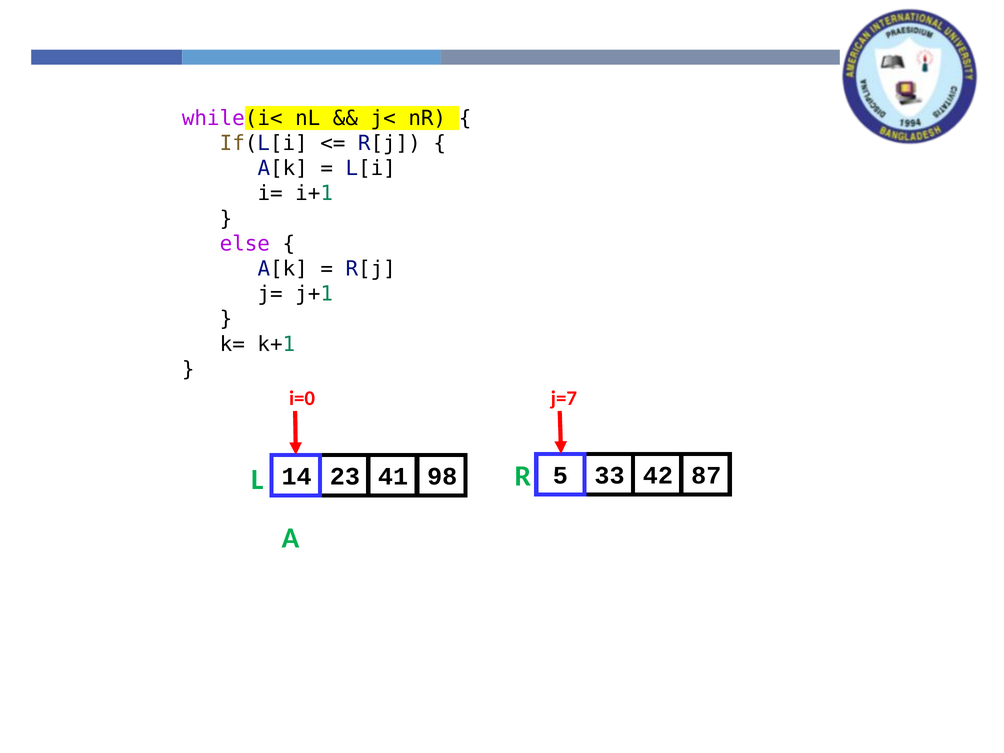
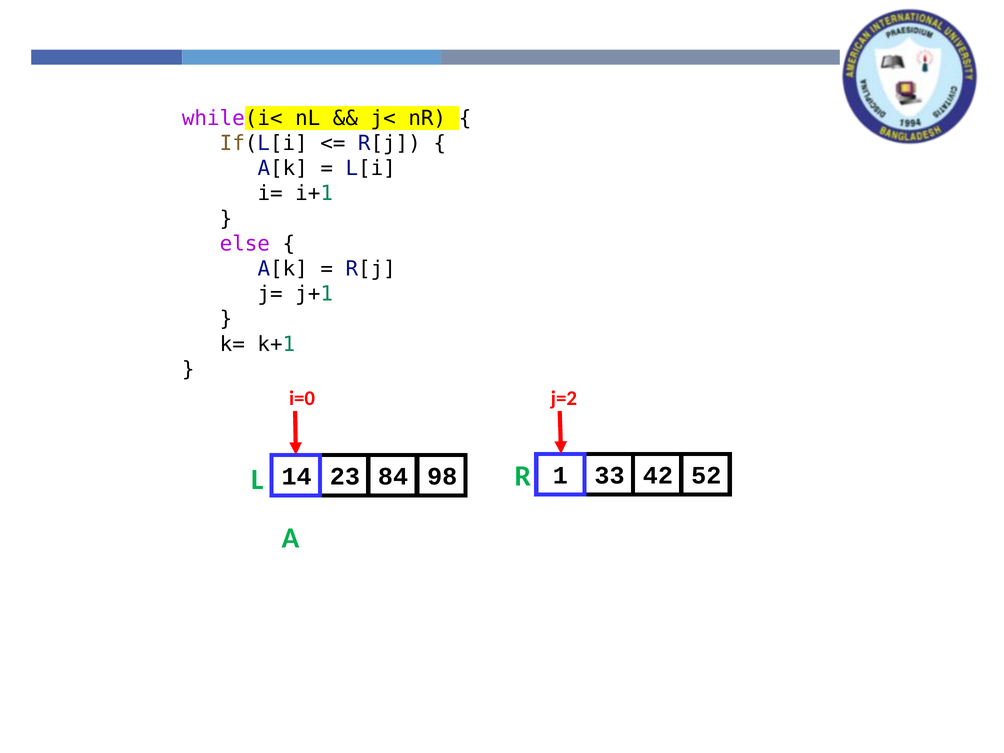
j=7: j=7 -> j=2 (564, 398)
41: 41 -> 84 (393, 477)
5: 5 -> 1 (560, 476)
87: 87 -> 52 (706, 476)
